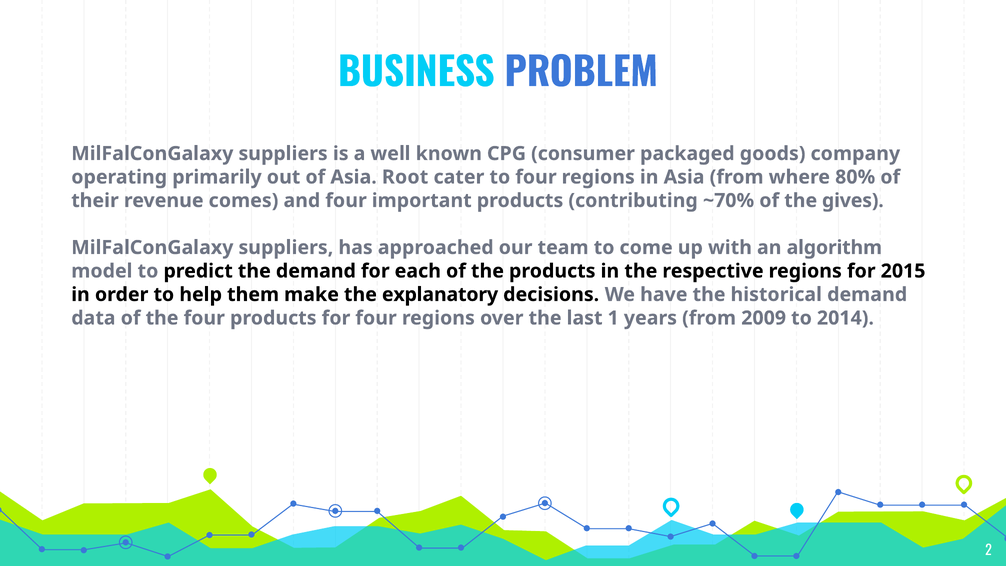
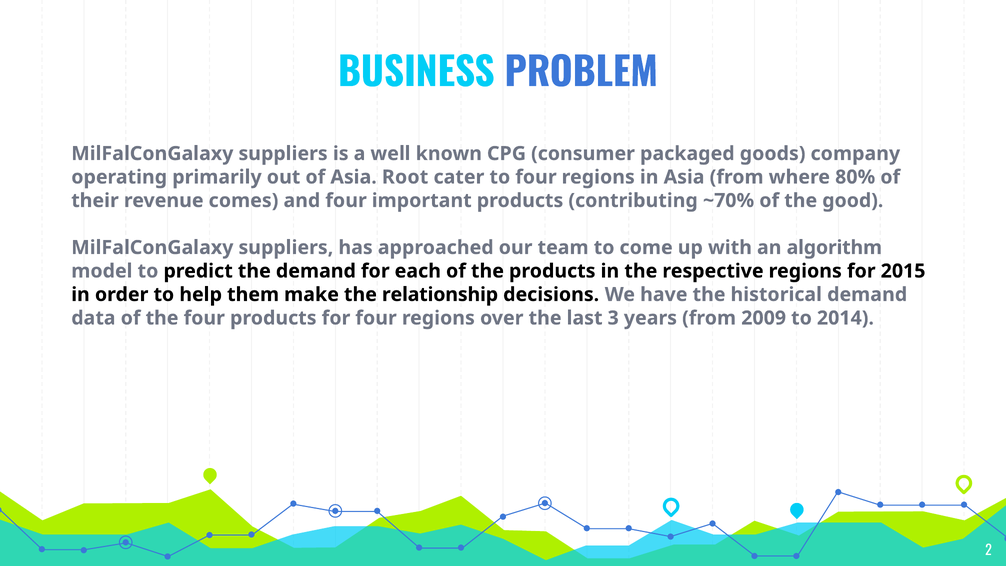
gives: gives -> good (853, 201)
explanatory: explanatory -> relationship (440, 295)
1: 1 -> 3 (613, 318)
